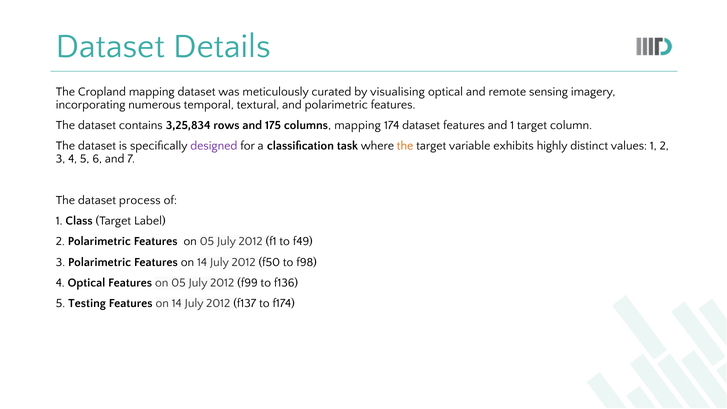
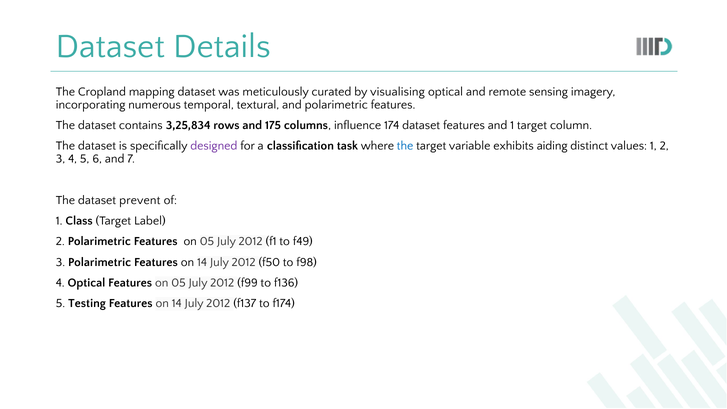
columns mapping: mapping -> influence (358, 125)
the colour: orange -> blue (405, 146)
highly: highly -> aiding (552, 146)
process: process -> prevent (140, 200)
